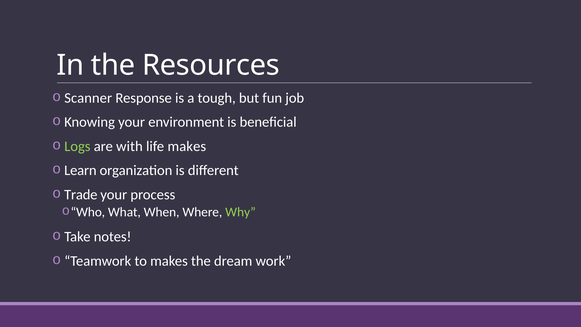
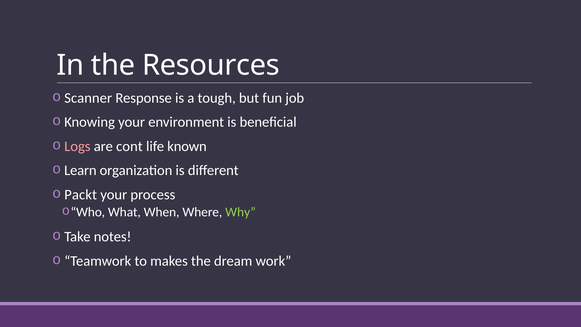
Logs colour: light green -> pink (77, 146)
with: with -> cont (129, 146)
life makes: makes -> known (187, 146)
Trade: Trade -> Packt (81, 195)
